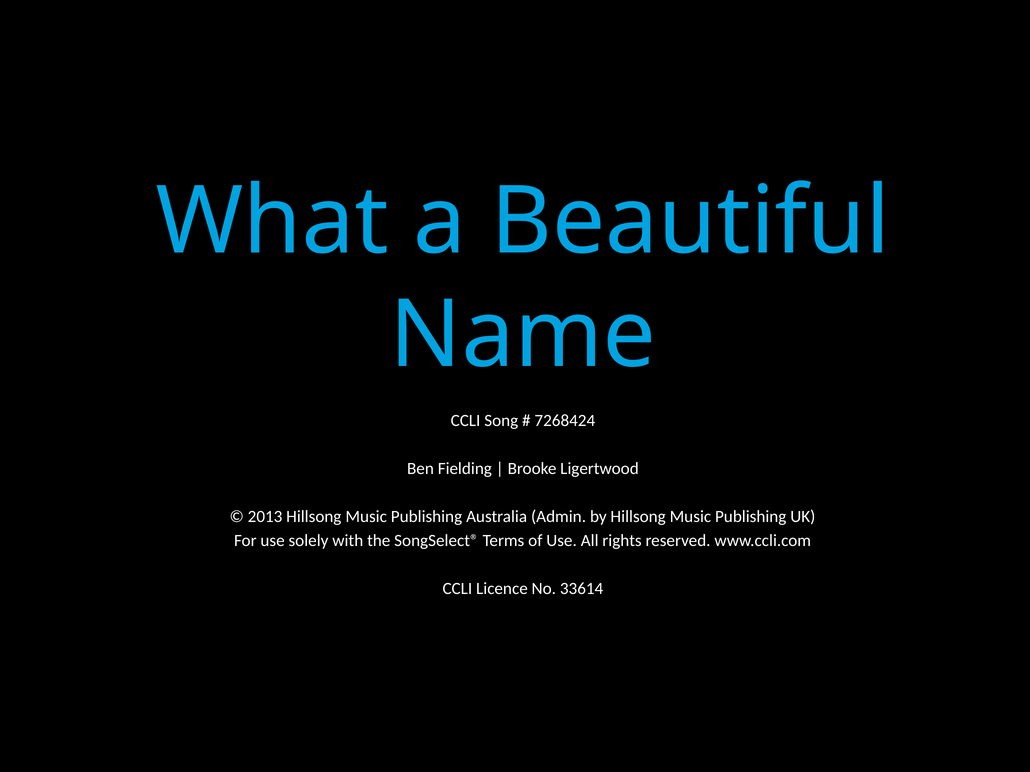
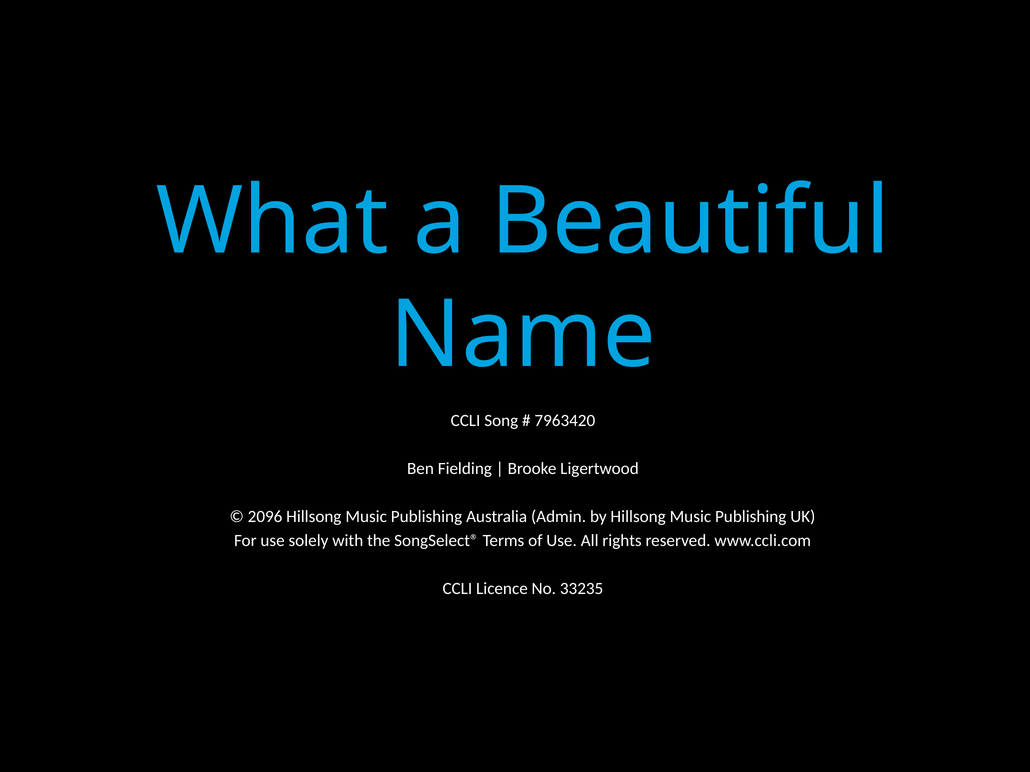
7268424: 7268424 -> 7963420 (565, 421)
2013: 2013 -> 2096 (265, 517)
33614: 33614 -> 33235 (582, 589)
